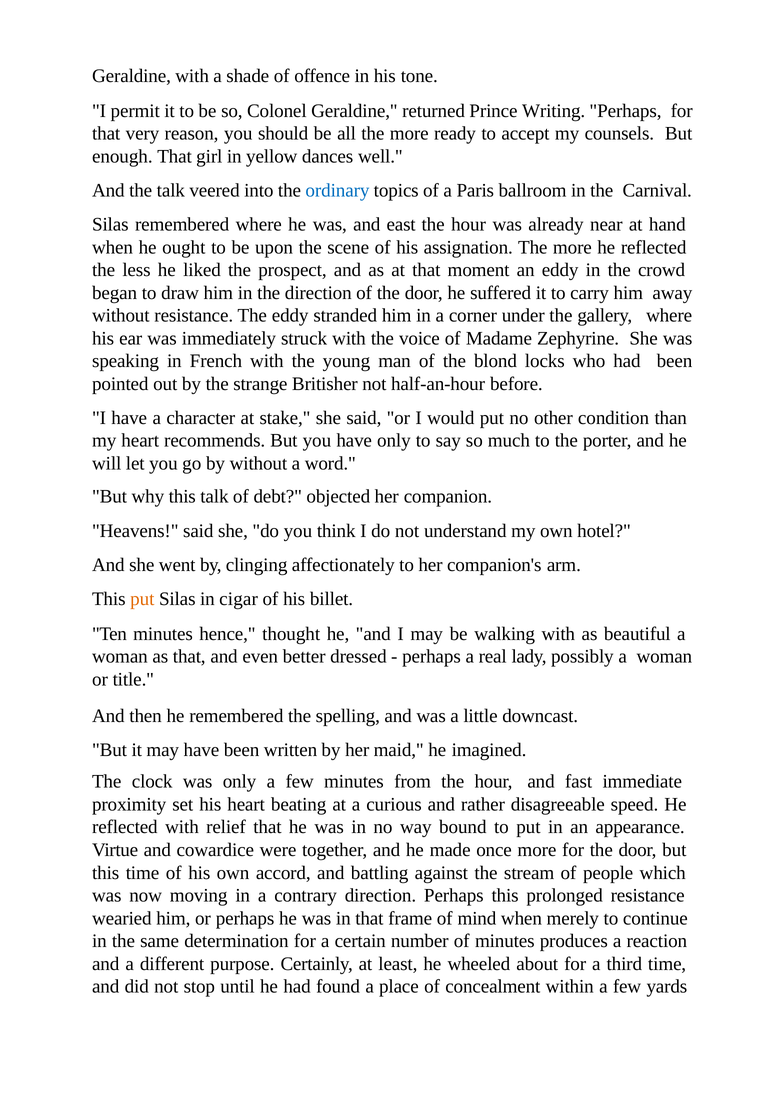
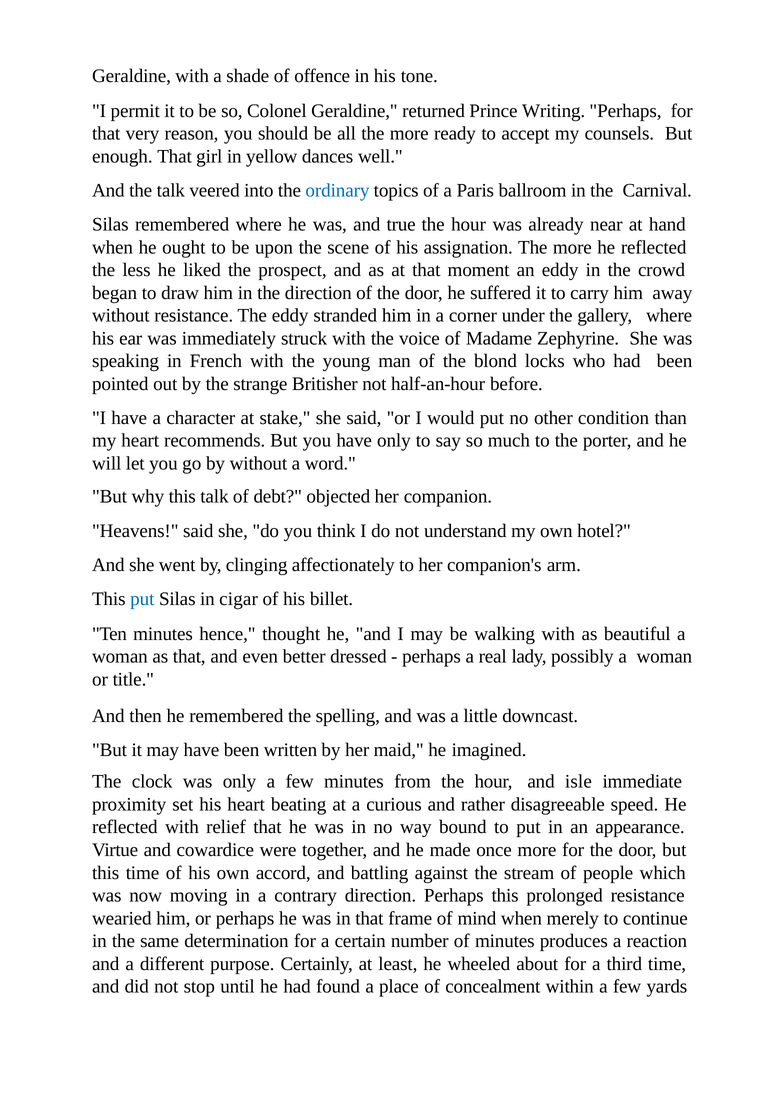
east: east -> true (401, 225)
put colour: orange -> blue (142, 599)
fast: fast -> isle (578, 782)
